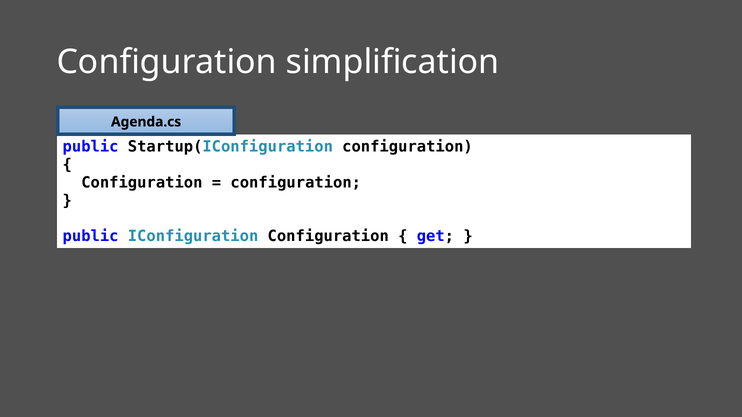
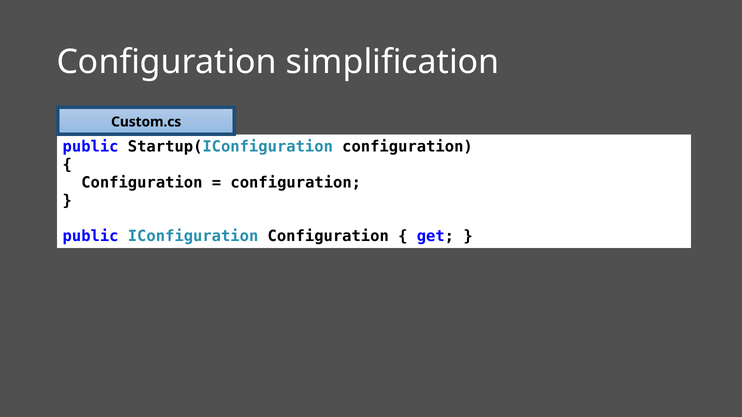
Agenda.cs: Agenda.cs -> Custom.cs (146, 122)
